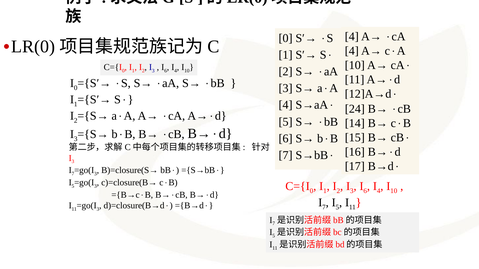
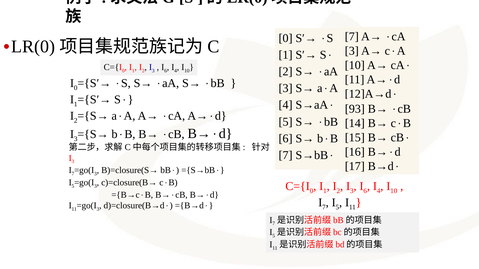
4: 4 -> 7 (352, 37)
4: 4 -> 3 (352, 51)
24: 24 -> 93 (355, 109)
